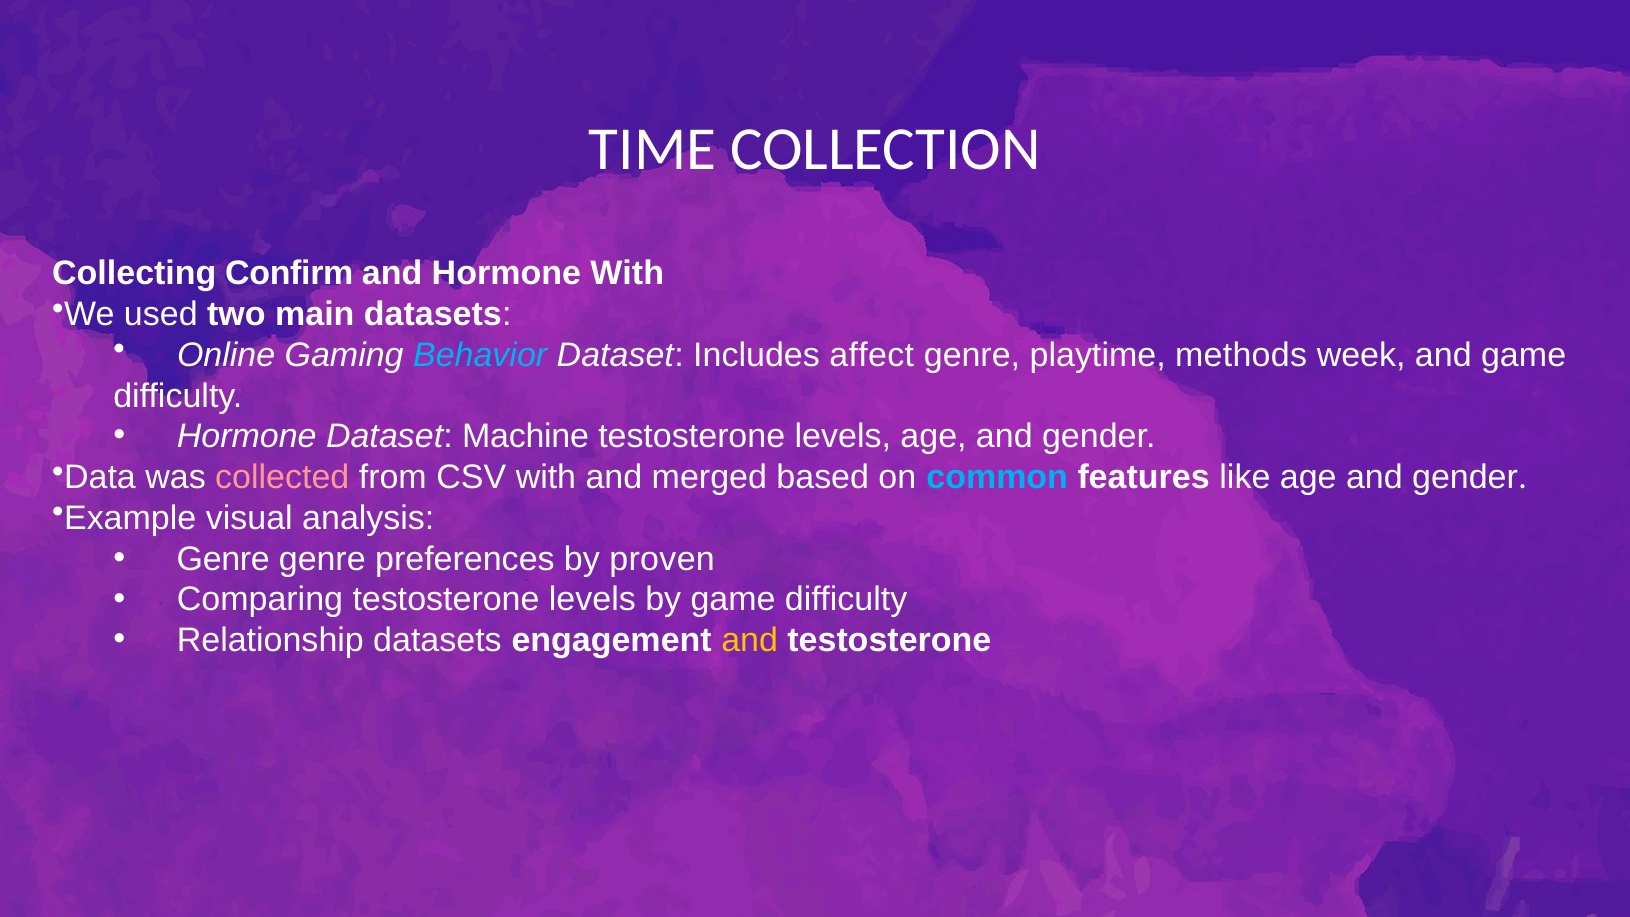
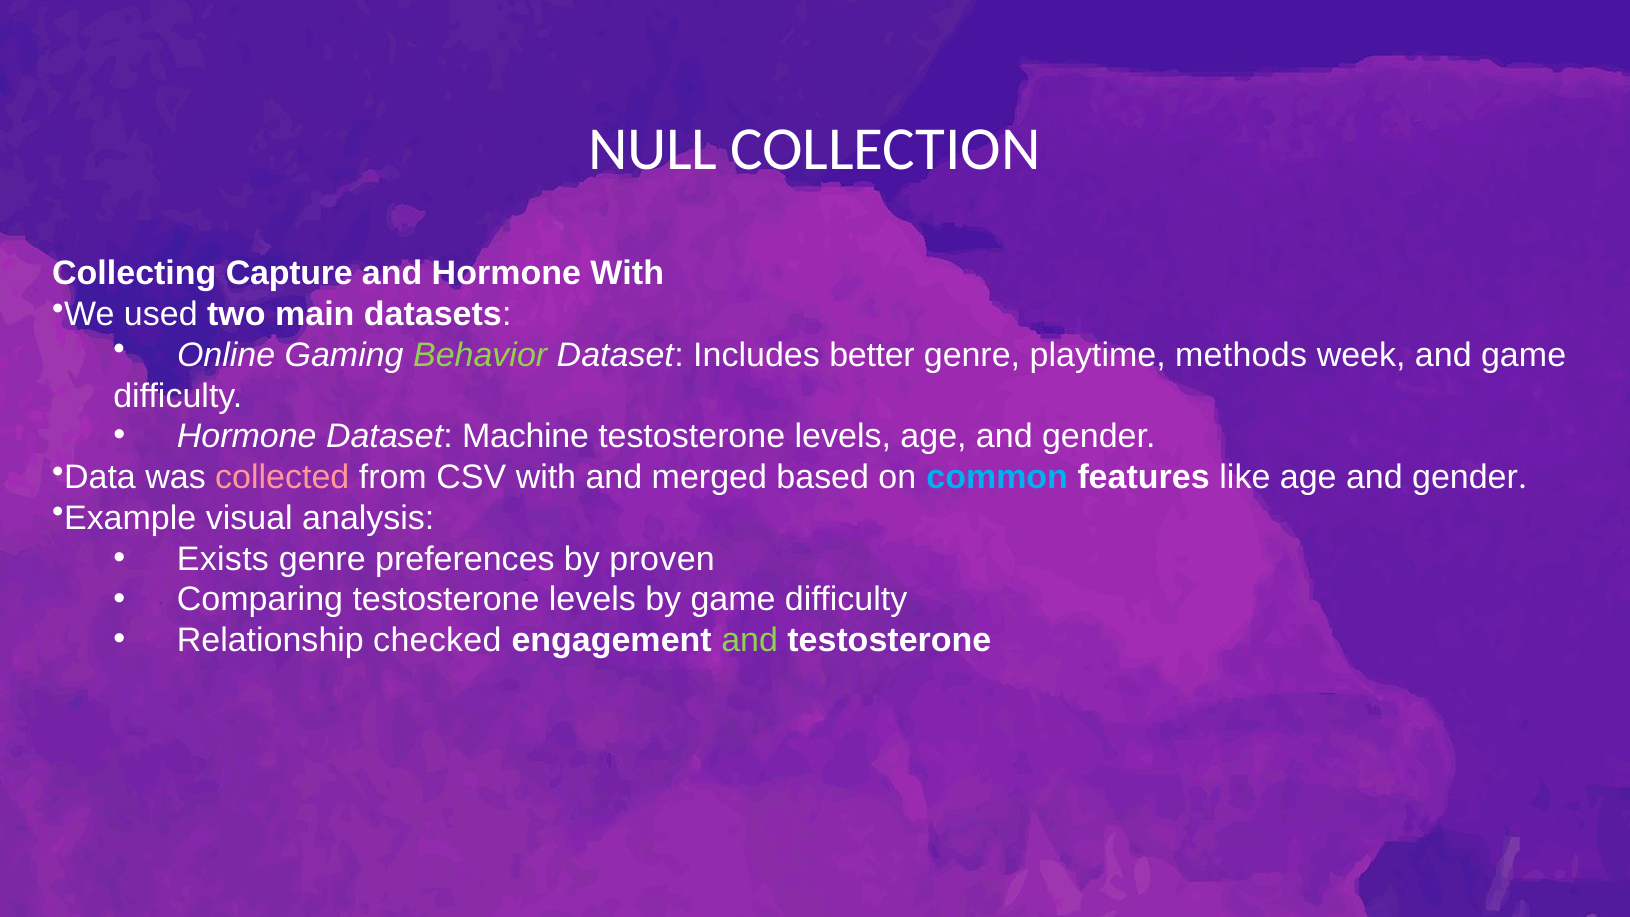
TIME: TIME -> NULL (653, 149)
Confirm: Confirm -> Capture (289, 274)
Behavior colour: light blue -> light green (480, 355)
affect: affect -> better (872, 355)
Genre: Genre -> Exists (223, 559)
Relationship datasets: datasets -> checked (437, 640)
and colour: yellow -> light green (750, 640)
